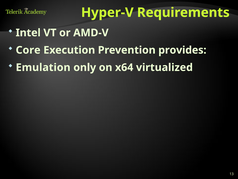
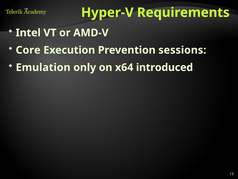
provides: provides -> sessions (182, 50)
virtualized: virtualized -> introduced (165, 67)
